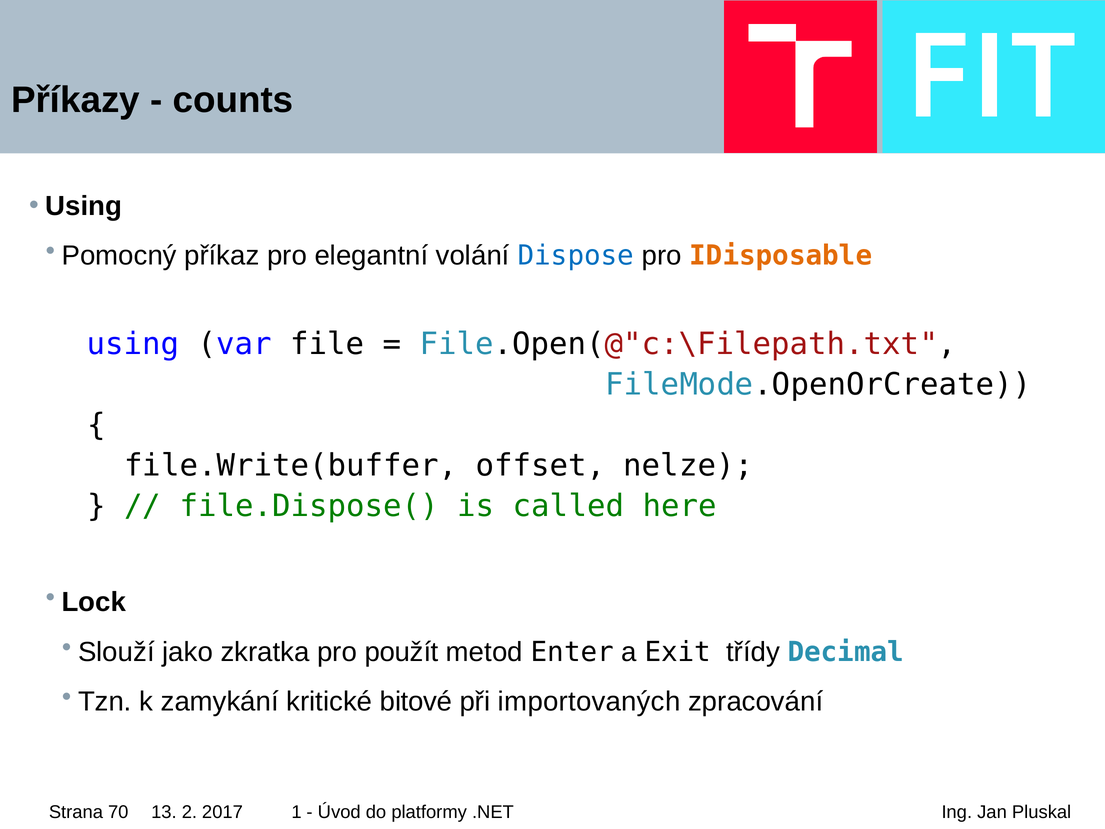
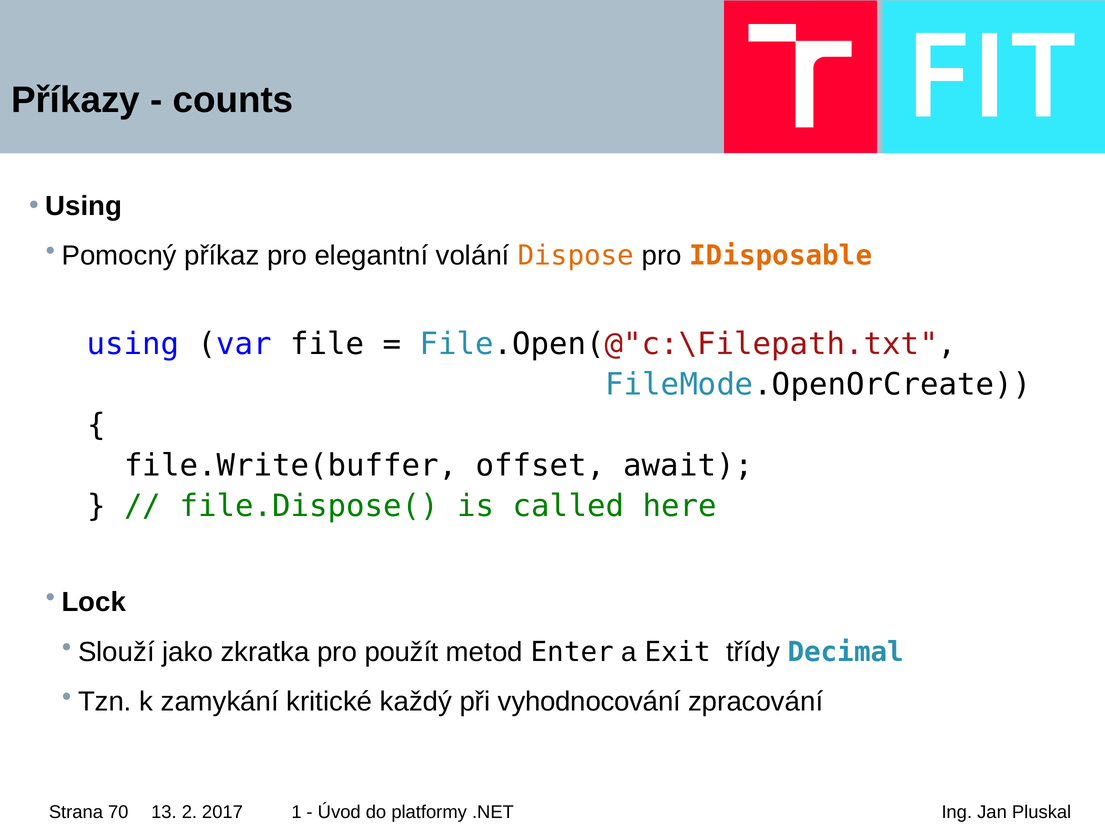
Dispose colour: blue -> orange (576, 256)
nelze: nelze -> await (688, 466)
bitové: bitové -> každý (416, 702)
importovaných: importovaných -> vyhodnocování (589, 702)
